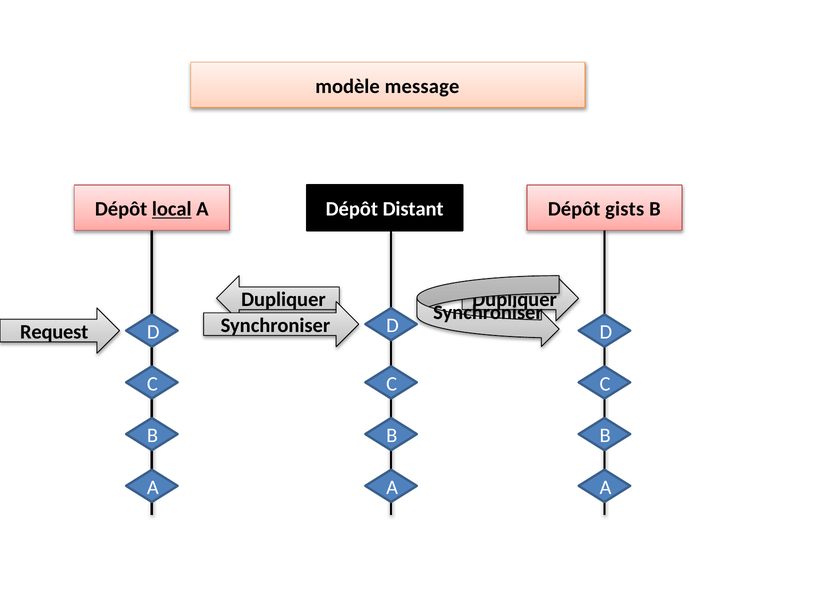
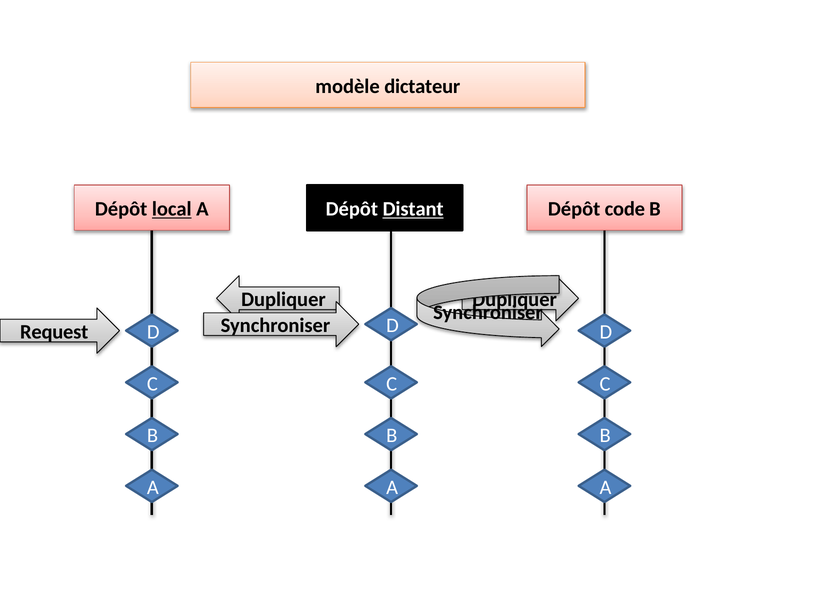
message: message -> dictateur (422, 86)
Distant underline: none -> present (413, 209)
gists: gists -> code (625, 209)
